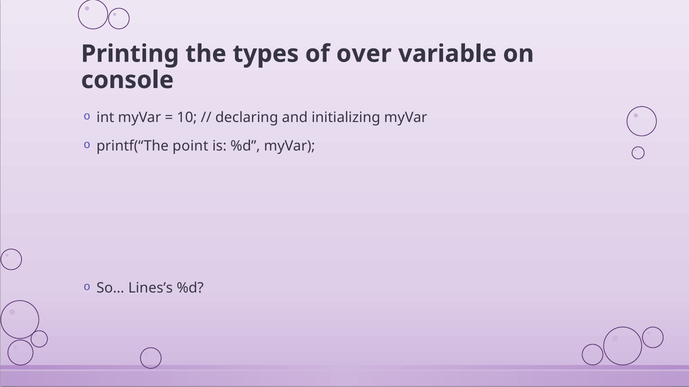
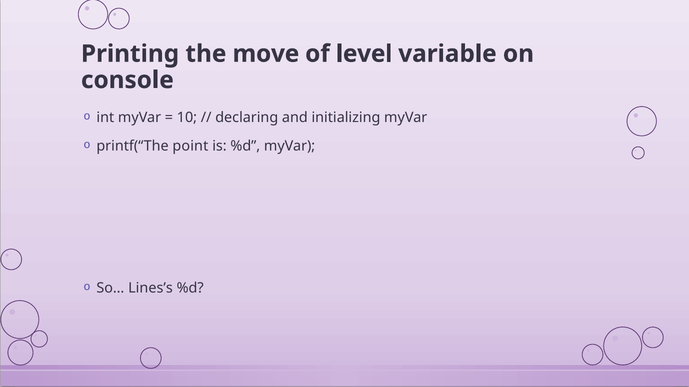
types: types -> move (266, 54)
over: over -> level (364, 54)
